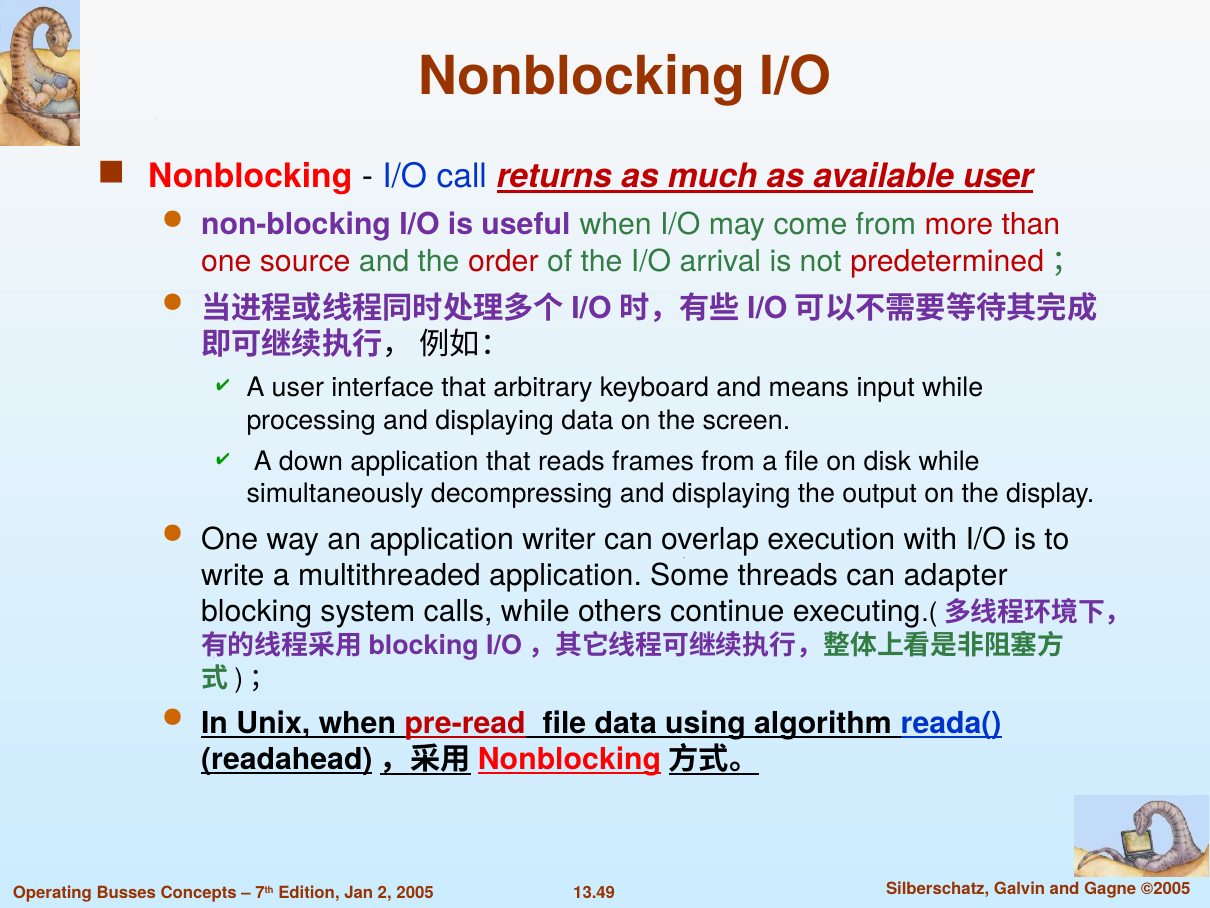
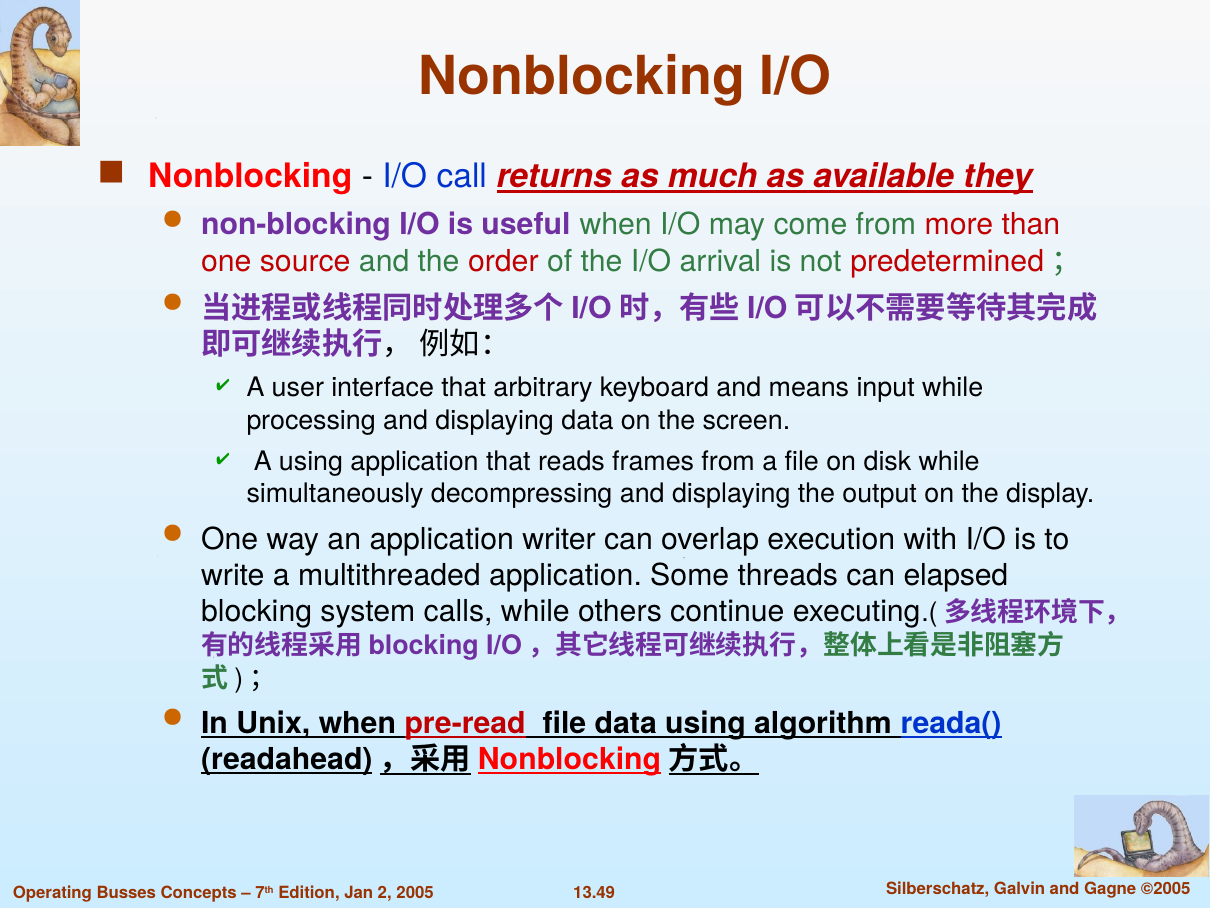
available user: user -> they (998, 176)
A down: down -> using (311, 462)
adapter: adapter -> elapsed (956, 575)
